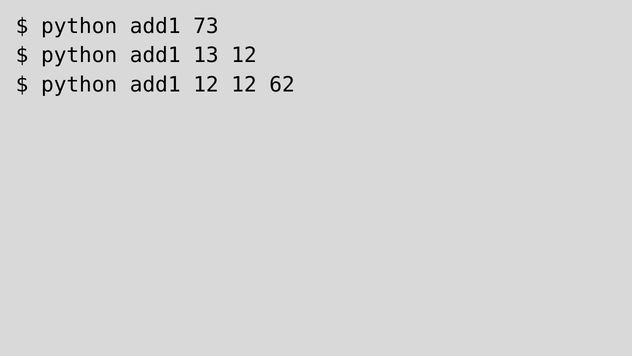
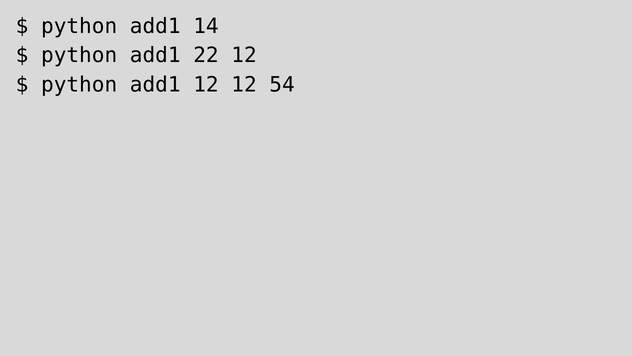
73: 73 -> 14 (206, 26)
13: 13 -> 22 (206, 55)
62: 62 -> 54 (282, 85)
